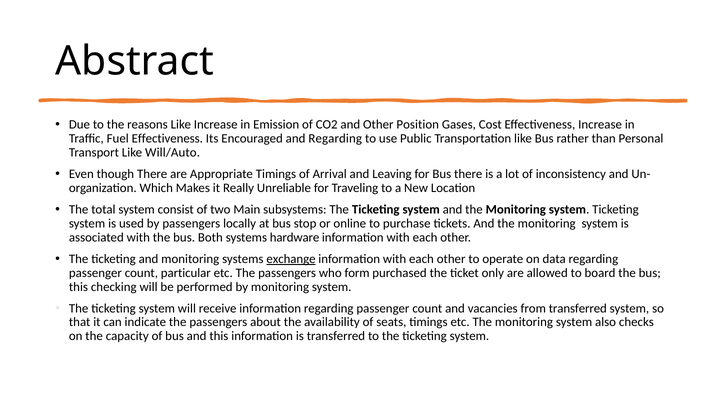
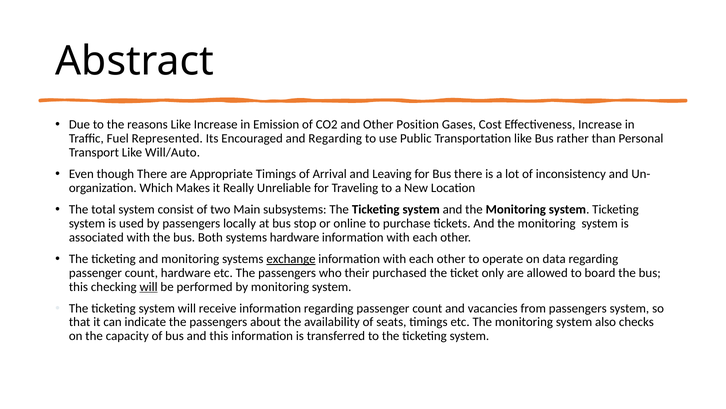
Fuel Effectiveness: Effectiveness -> Represented (167, 138)
count particular: particular -> hardware (186, 272)
form: form -> their (357, 272)
will underline: none -> present (149, 286)
from transferred: transferred -> passengers (578, 308)
